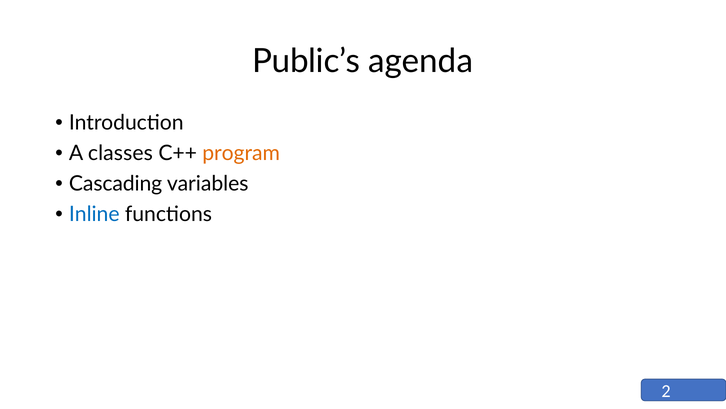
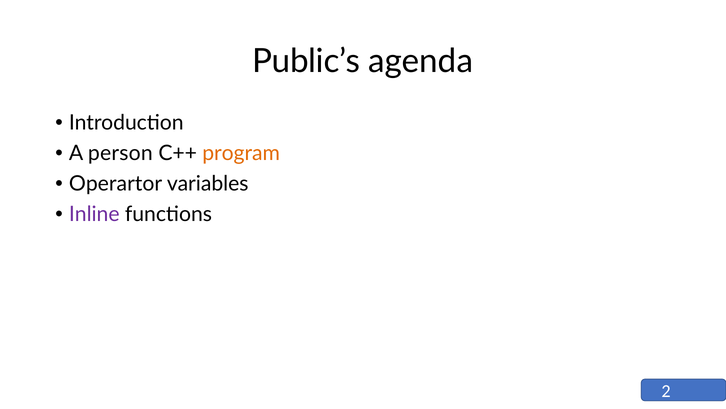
classes: classes -> person (120, 153)
Cascading: Cascading -> Operartor (116, 184)
Inline colour: blue -> purple (94, 214)
